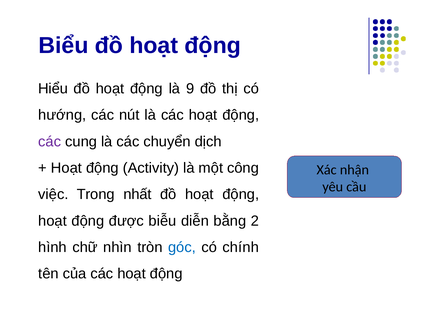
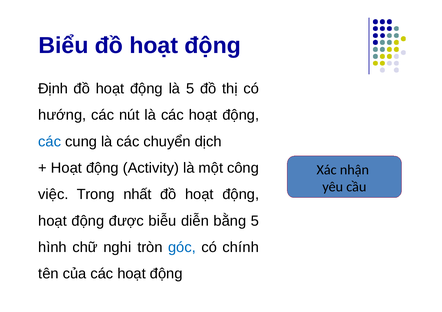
Hiểu: Hiểu -> Định (53, 89)
là 9: 9 -> 5 (190, 89)
các colour: purple -> blue (50, 142)
bằng 2: 2 -> 5 (255, 221)
nhìn: nhìn -> nghi (117, 248)
